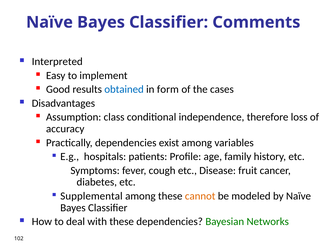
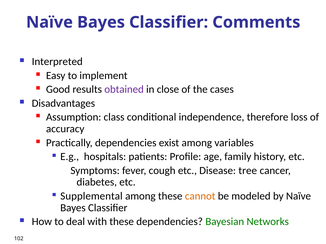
obtained colour: blue -> purple (124, 90)
form: form -> close (168, 90)
fruit: fruit -> tree (248, 171)
